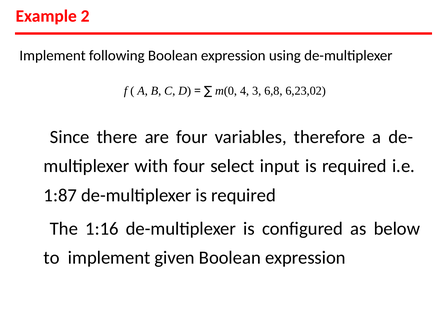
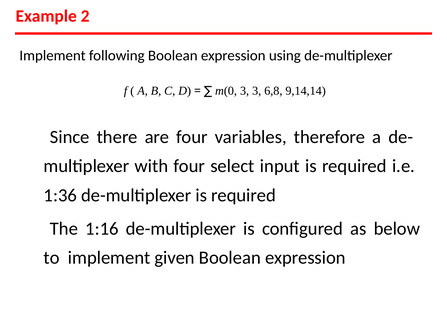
m(0 4: 4 -> 3 (245, 91)
6,23,02: 6,23,02 -> 9,14,14 (306, 91)
1:87: 1:87 -> 1:36 (60, 195)
